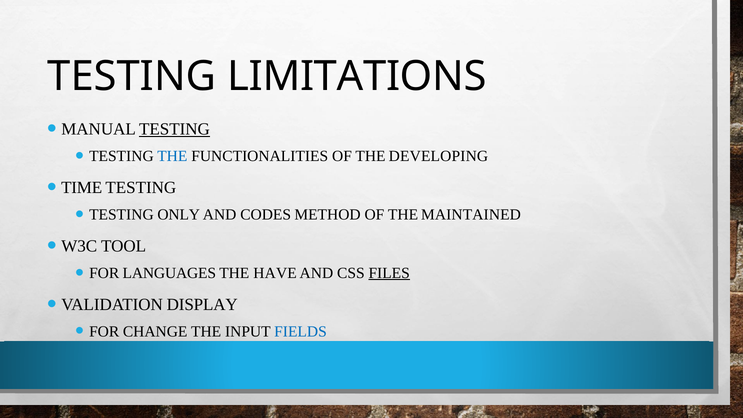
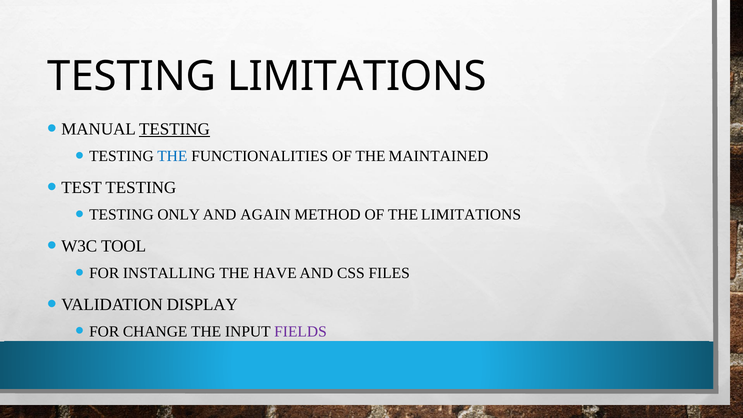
DEVELOPING: DEVELOPING -> MAINTAINED (438, 156)
TIME: TIME -> TEST (82, 188)
CODES: CODES -> AGAIN (266, 215)
THE MAINTAINED: MAINTAINED -> LIMITATIONS (471, 215)
LANGUAGES: LANGUAGES -> INSTALLING (169, 273)
FILES underline: present -> none (389, 273)
FIELDS colour: blue -> purple (300, 331)
